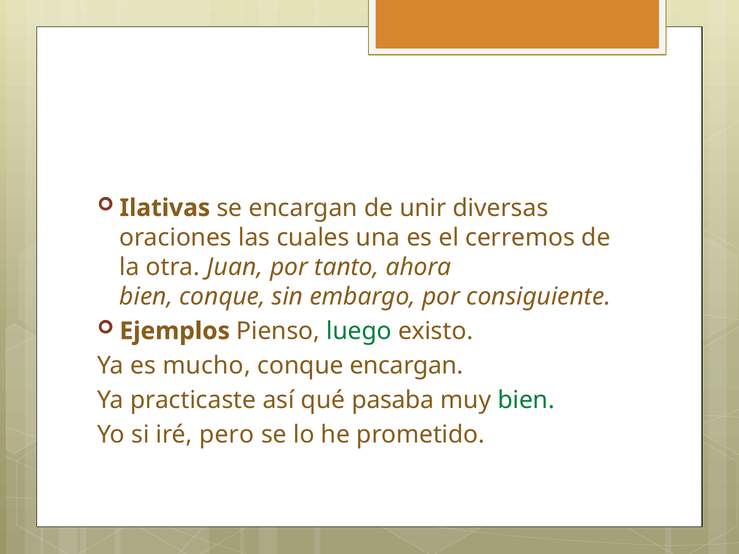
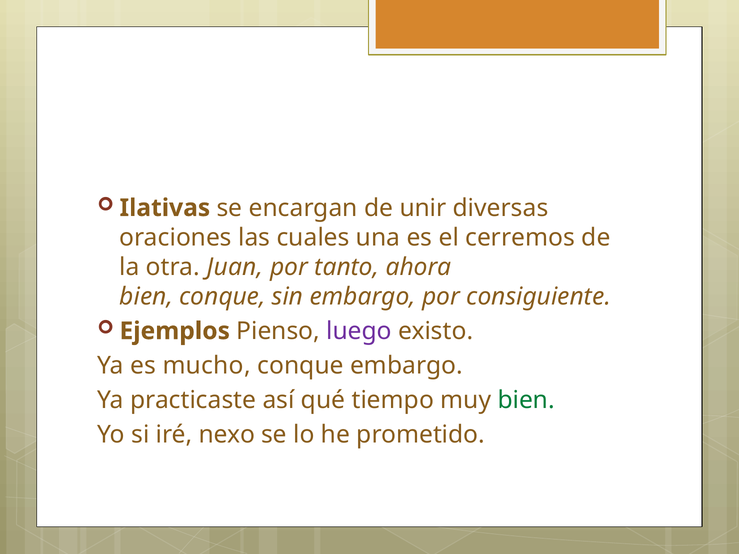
luego colour: green -> purple (359, 331)
conque encargan: encargan -> embargo (406, 366)
pasaba: pasaba -> tiempo (393, 400)
pero: pero -> nexo (227, 435)
